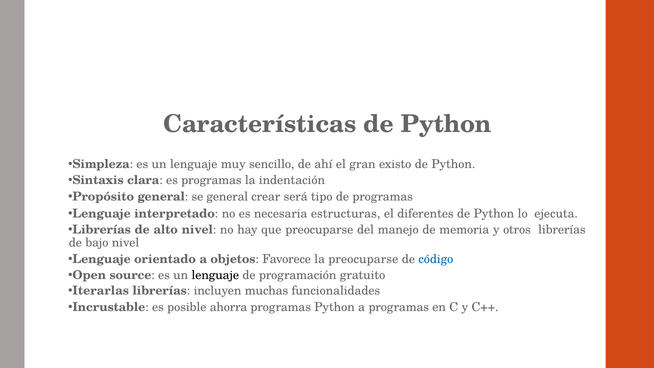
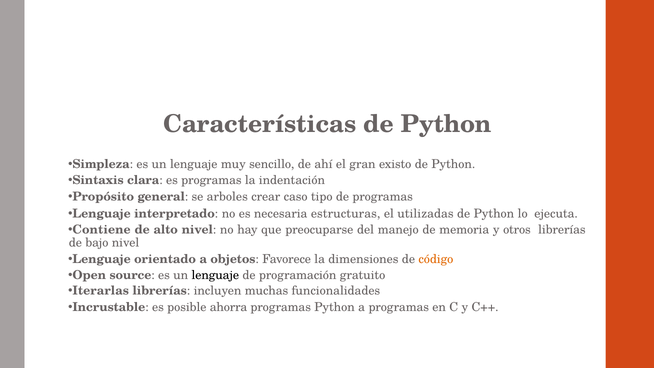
se general: general -> arboles (227, 196)
será: será -> caso (296, 196)
diferentes: diferentes -> utilizadas (425, 214)
Librerías: Librerías -> Contiene (102, 229)
la preocuparse: preocuparse -> dimensiones (363, 259)
código colour: blue -> orange (436, 259)
